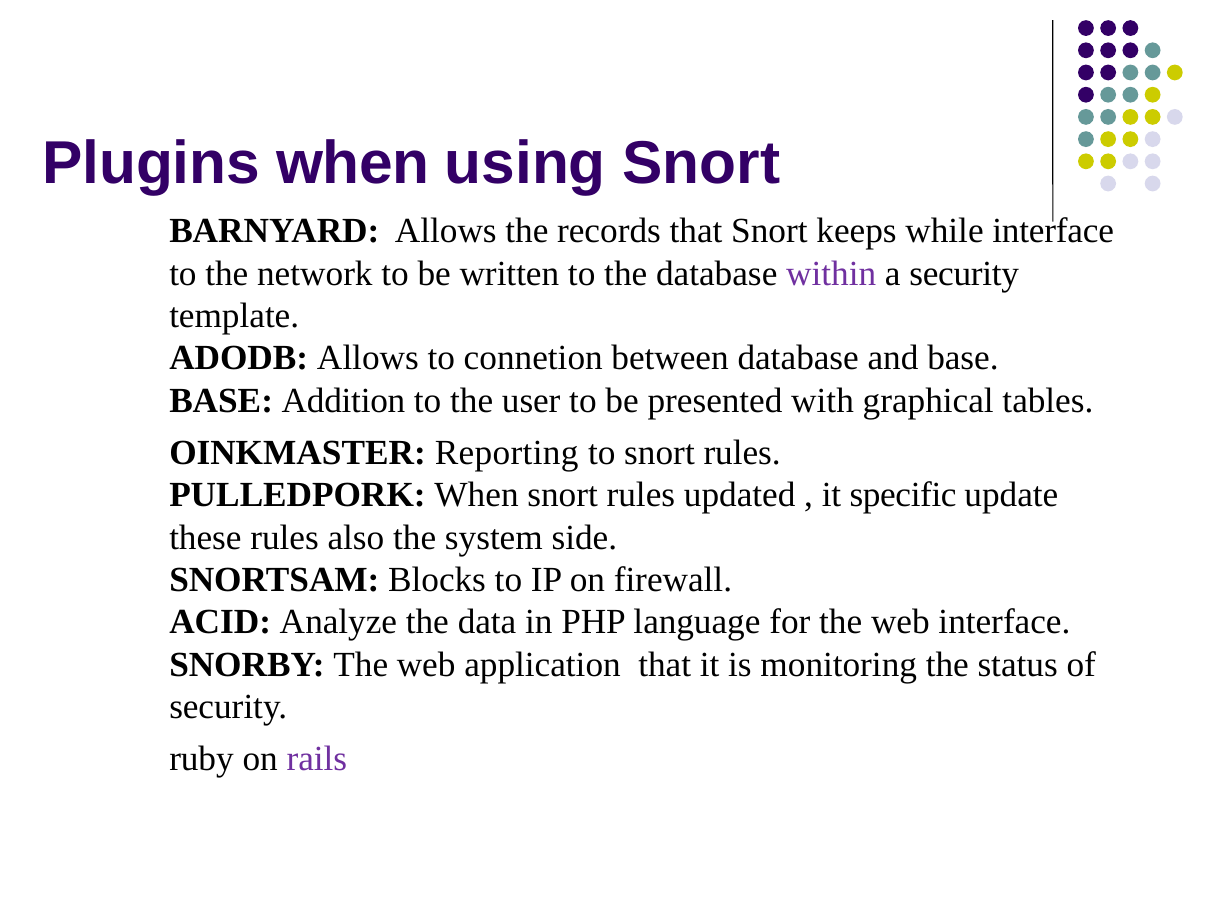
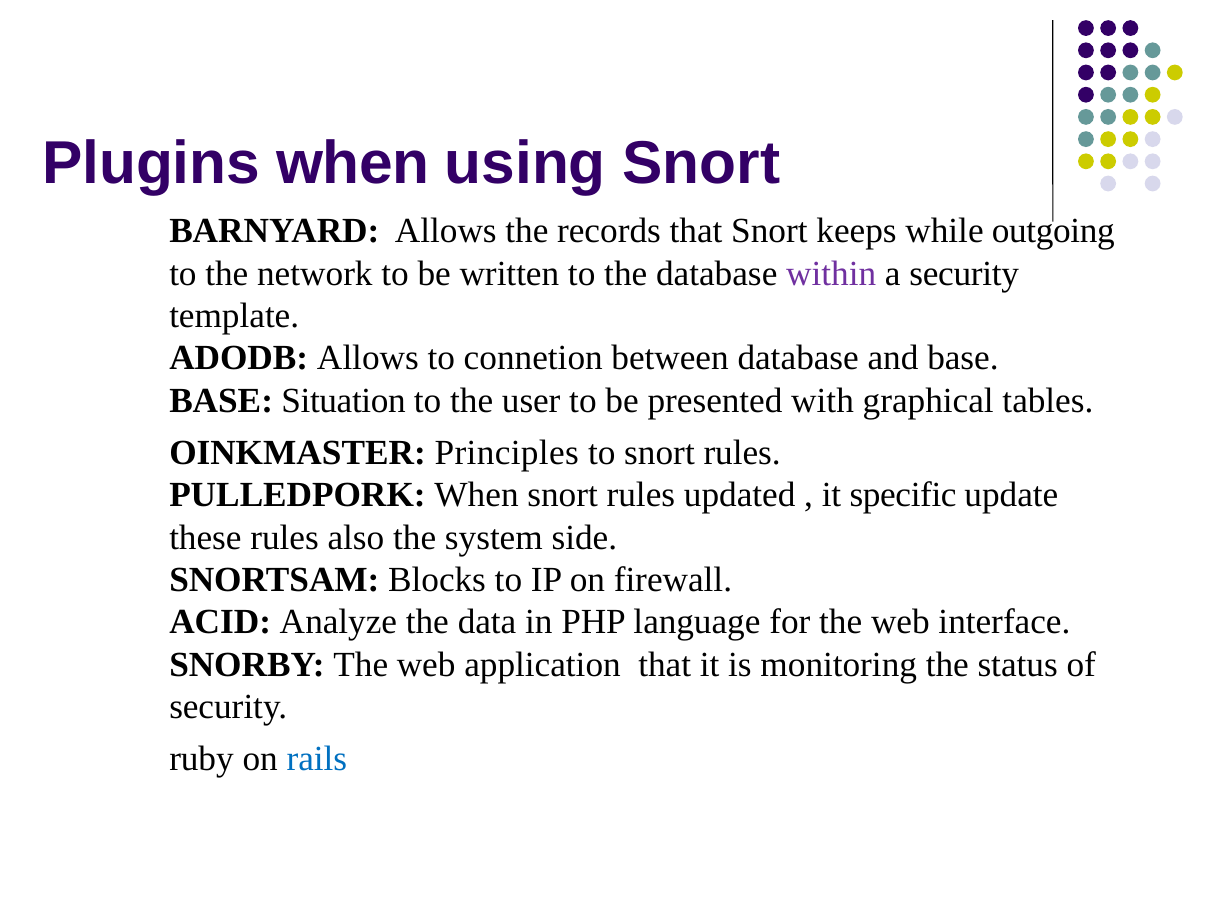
while interface: interface -> outgoing (1053, 231)
Addition: Addition -> Situation (344, 400)
Reporting: Reporting -> Principles (507, 453)
rails colour: purple -> blue (317, 759)
